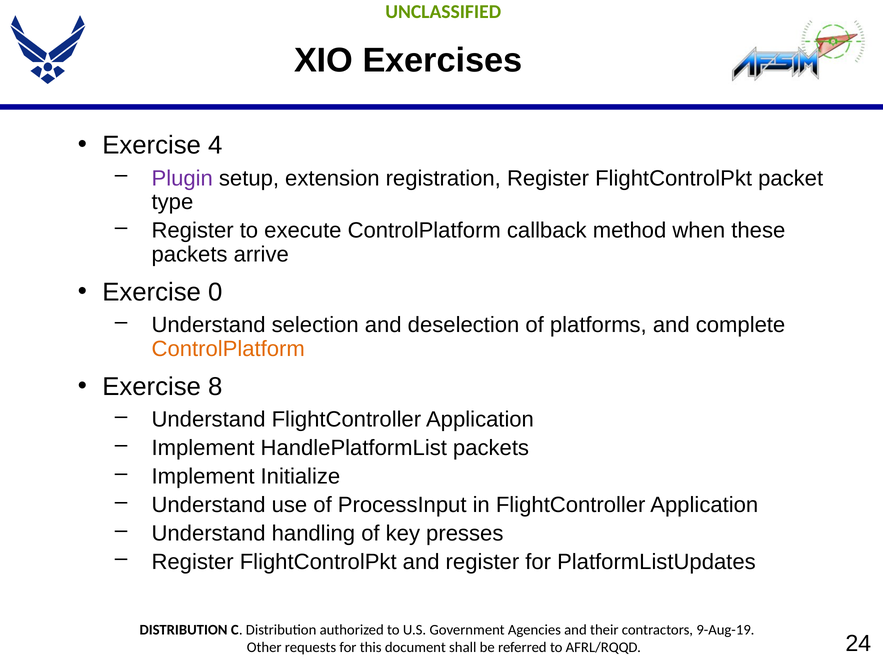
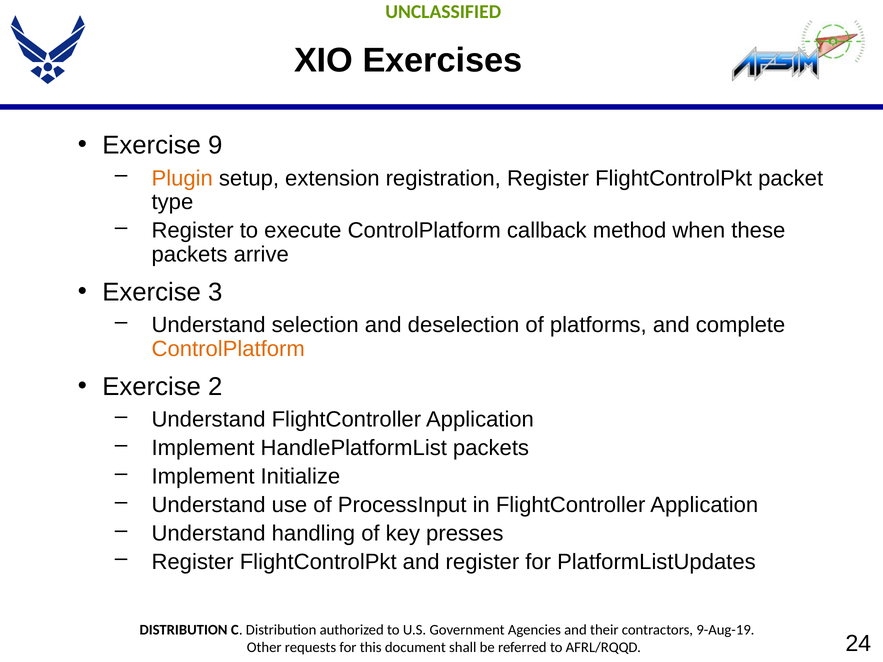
4: 4 -> 9 (215, 145)
Plugin colour: purple -> orange (182, 178)
0: 0 -> 3 (215, 292)
8: 8 -> 2 (215, 387)
